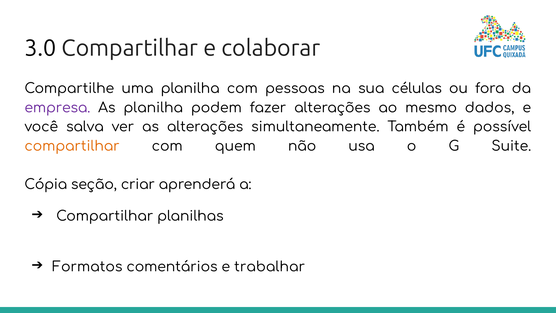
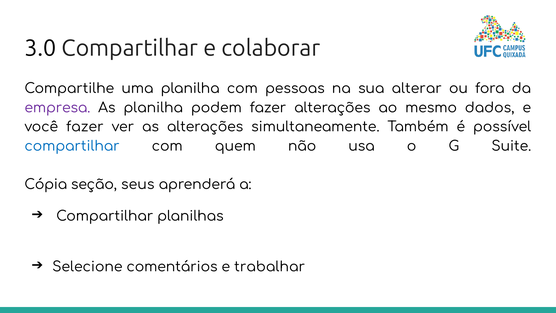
células: células -> alterar (417, 89)
você salva: salva -> fazer (85, 127)
compartilhar colour: orange -> blue (72, 146)
criar: criar -> seus (138, 184)
Formatos: Formatos -> Selecione (87, 267)
